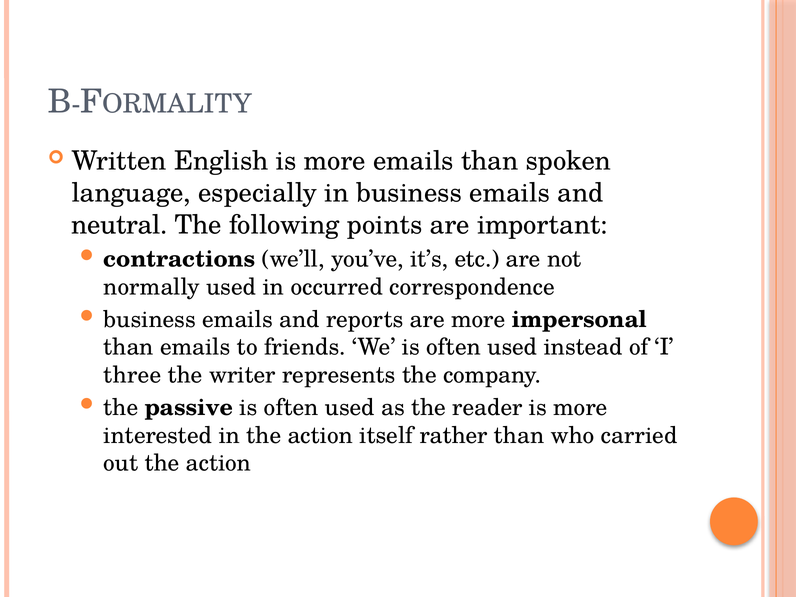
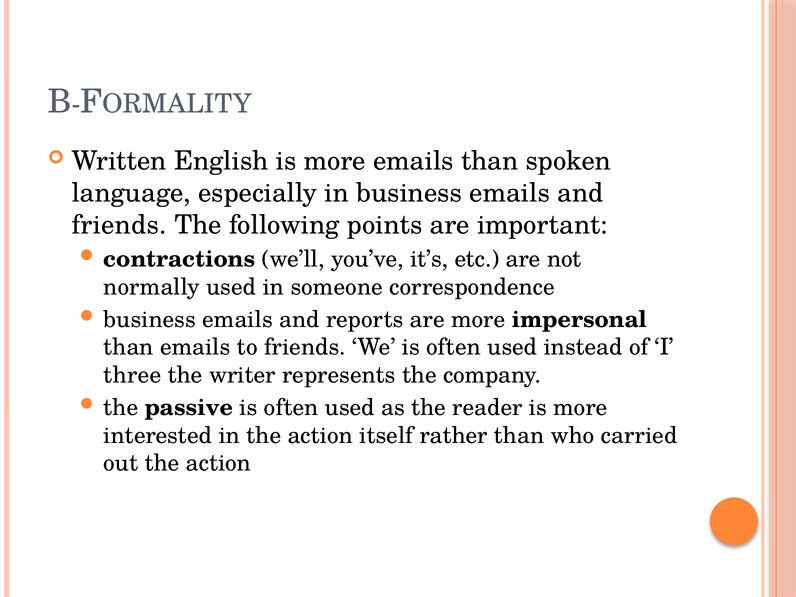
neutral: neutral -> friends (119, 225)
occurred: occurred -> someone (337, 287)
